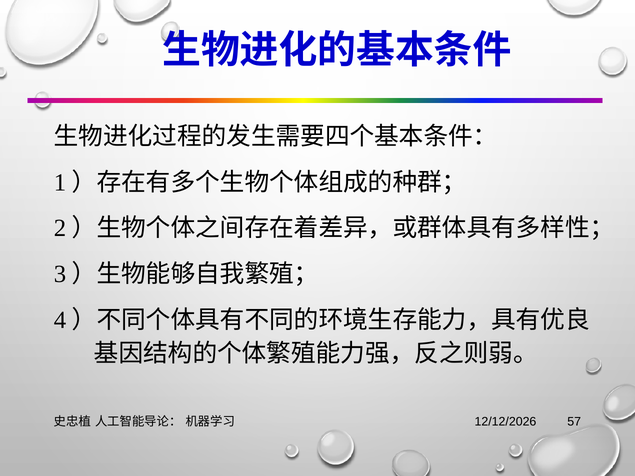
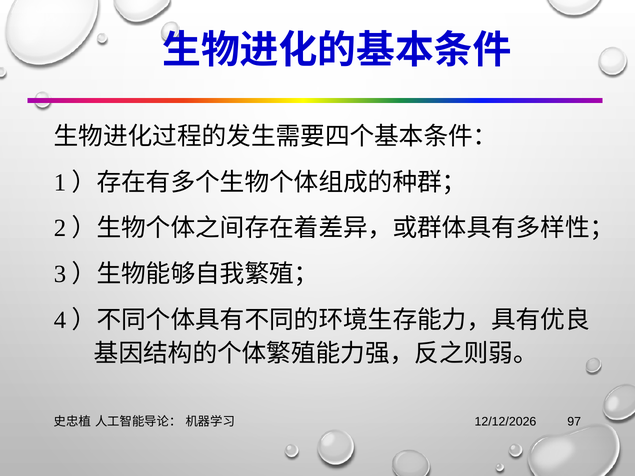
57: 57 -> 97 (574, 422)
